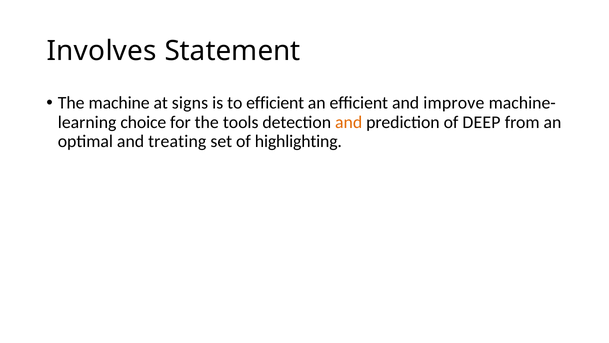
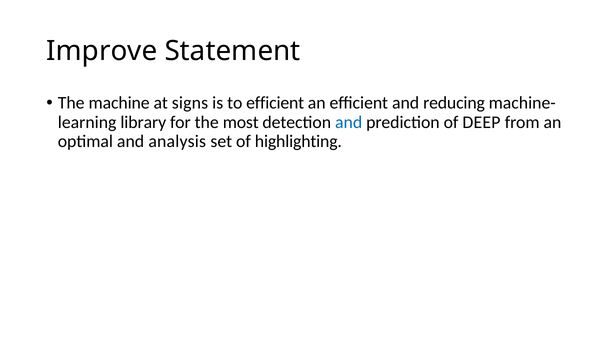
Involves: Involves -> Improve (102, 51)
improve: improve -> reducing (454, 103)
choice: choice -> library (143, 122)
tools: tools -> most (241, 122)
and colour: orange -> blue (349, 122)
treating: treating -> analysis (177, 141)
